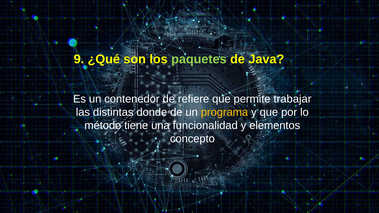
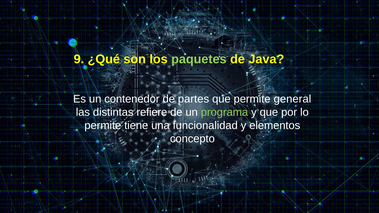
refiere: refiere -> partes (194, 99)
trabajar: trabajar -> general (292, 99)
donde: donde -> refiere (152, 112)
programa colour: yellow -> light green (224, 112)
método: método -> permite (103, 126)
